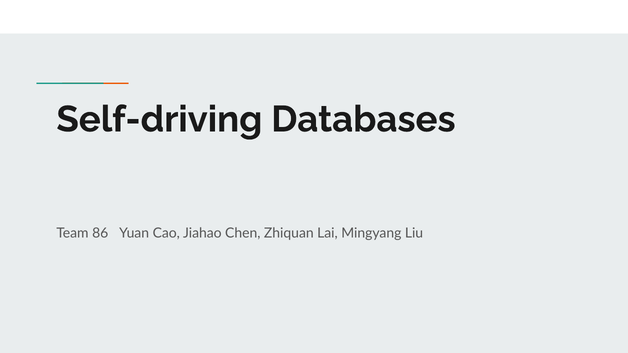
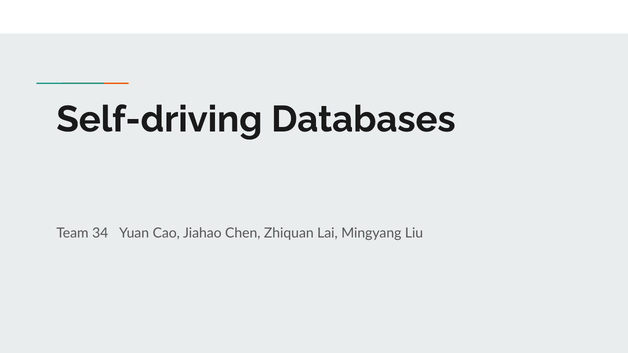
86: 86 -> 34 (100, 233)
